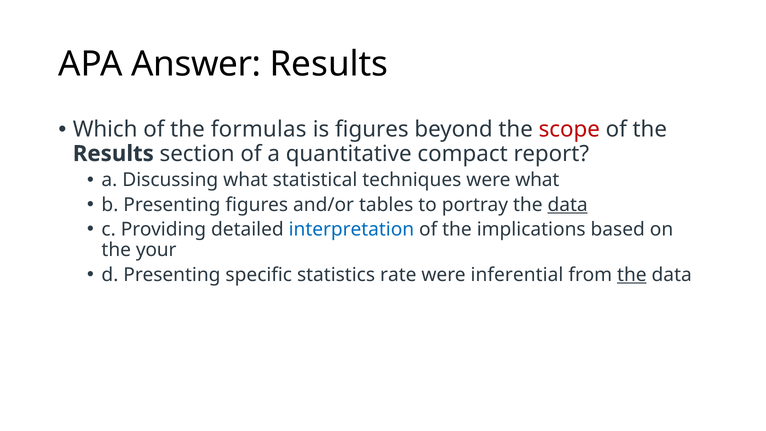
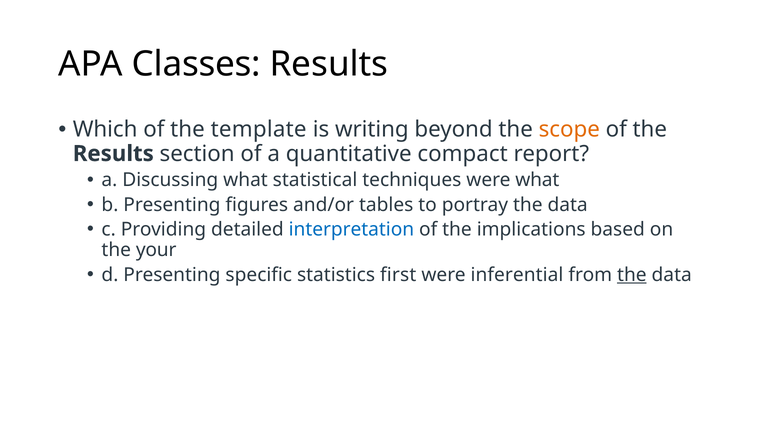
Answer: Answer -> Classes (196, 64)
formulas: formulas -> template (259, 130)
is figures: figures -> writing (372, 130)
scope colour: red -> orange (569, 130)
data underline: present -> none (568, 205)
rate: rate -> first (398, 275)
